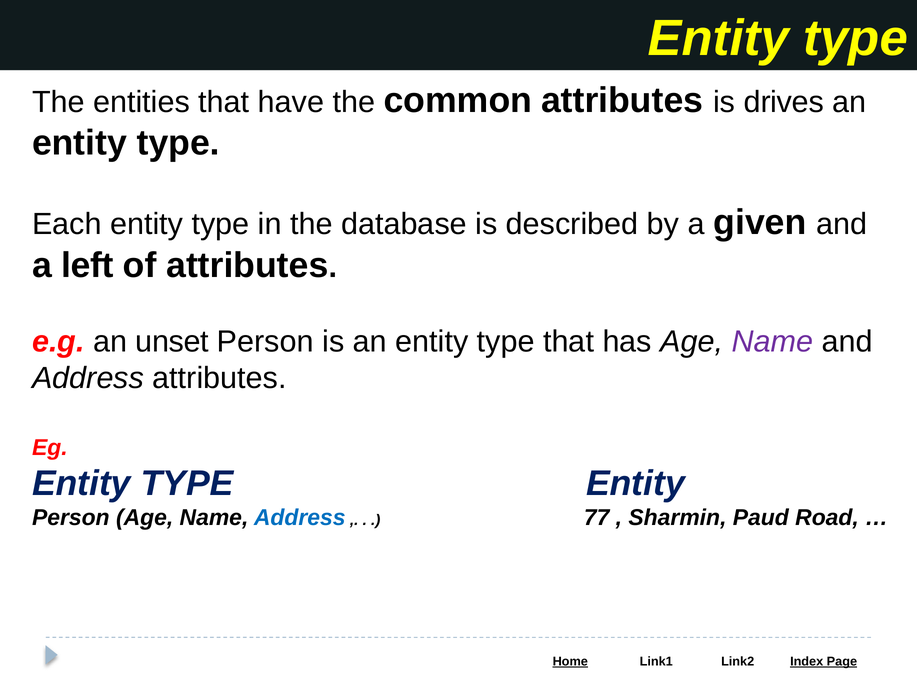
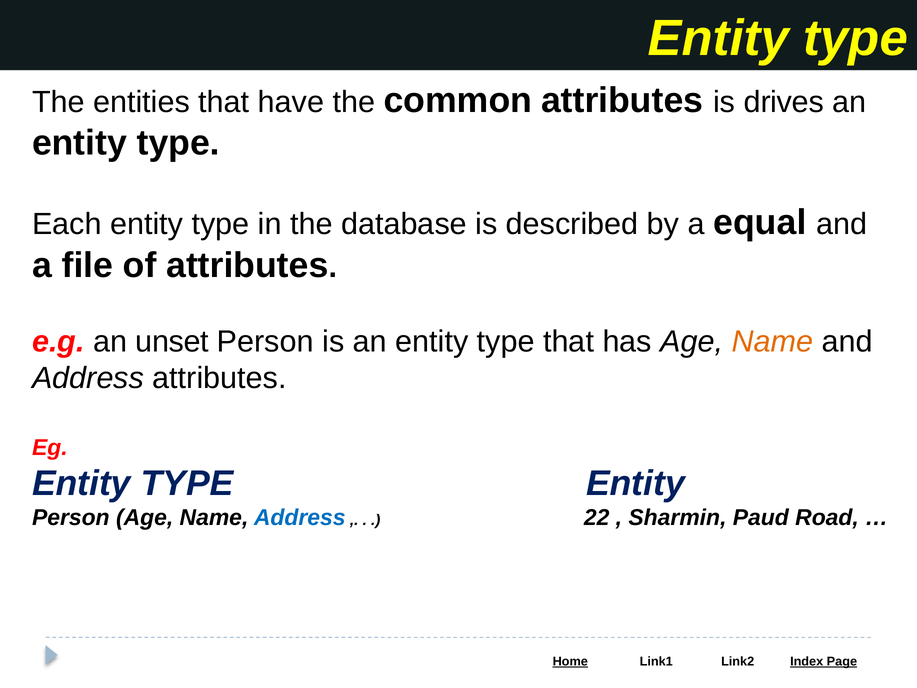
given: given -> equal (760, 223)
left: left -> file (87, 265)
Name colour: purple -> orange (772, 341)
77: 77 -> 22 (597, 518)
